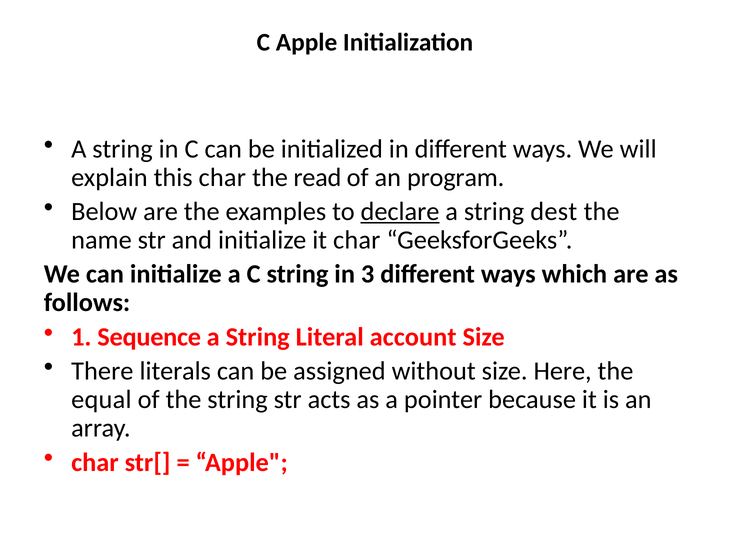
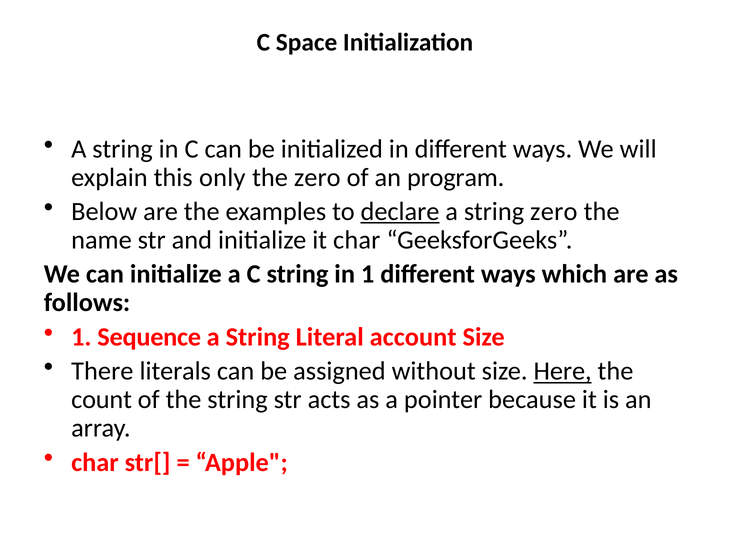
C Apple: Apple -> Space (307, 43)
this char: char -> only (222, 178)
the read: read -> zero (317, 178)
string dest: dest -> zero (554, 212)
in 3: 3 -> 1 (368, 275)
Here underline: none -> present (563, 372)
equal: equal -> count (102, 400)
